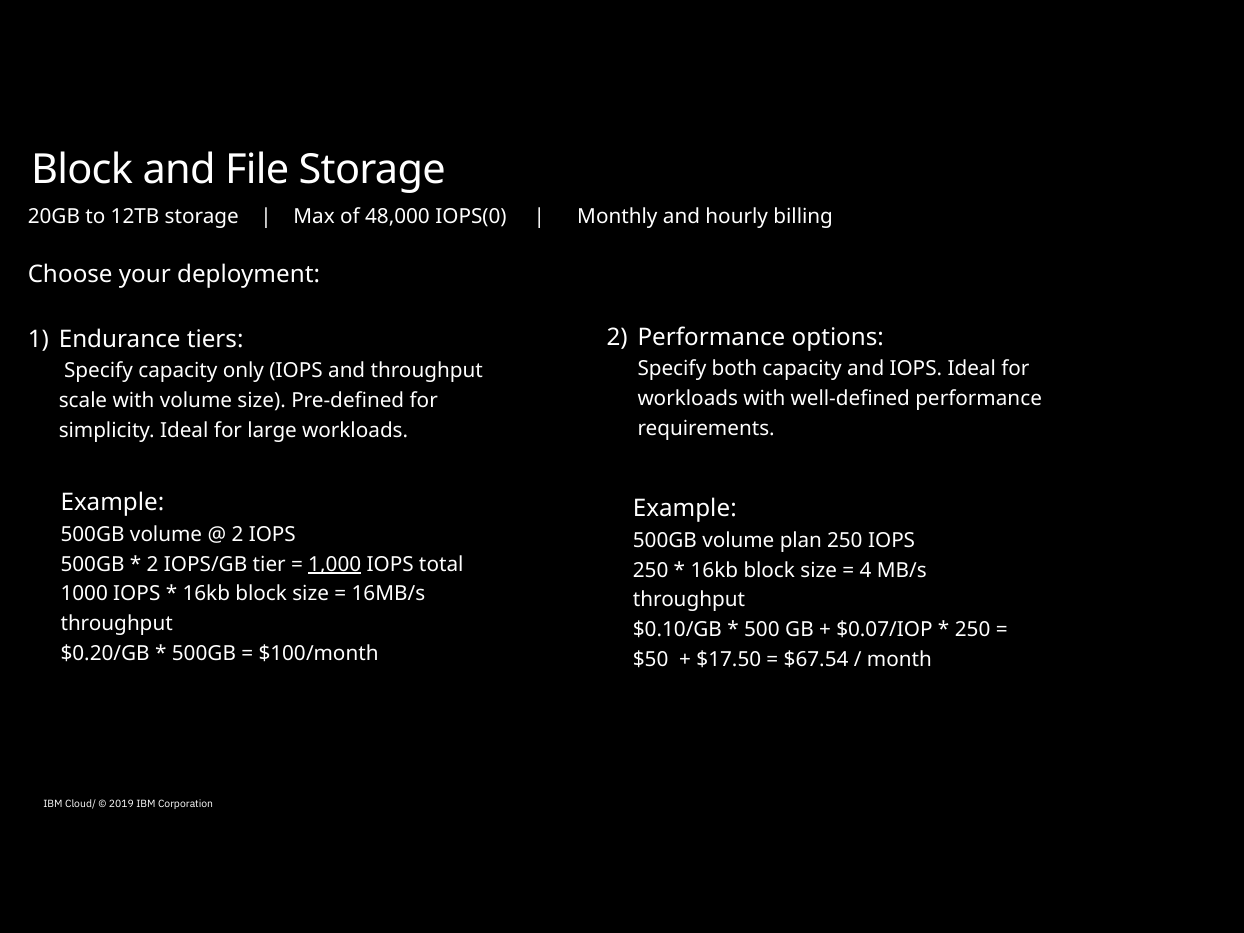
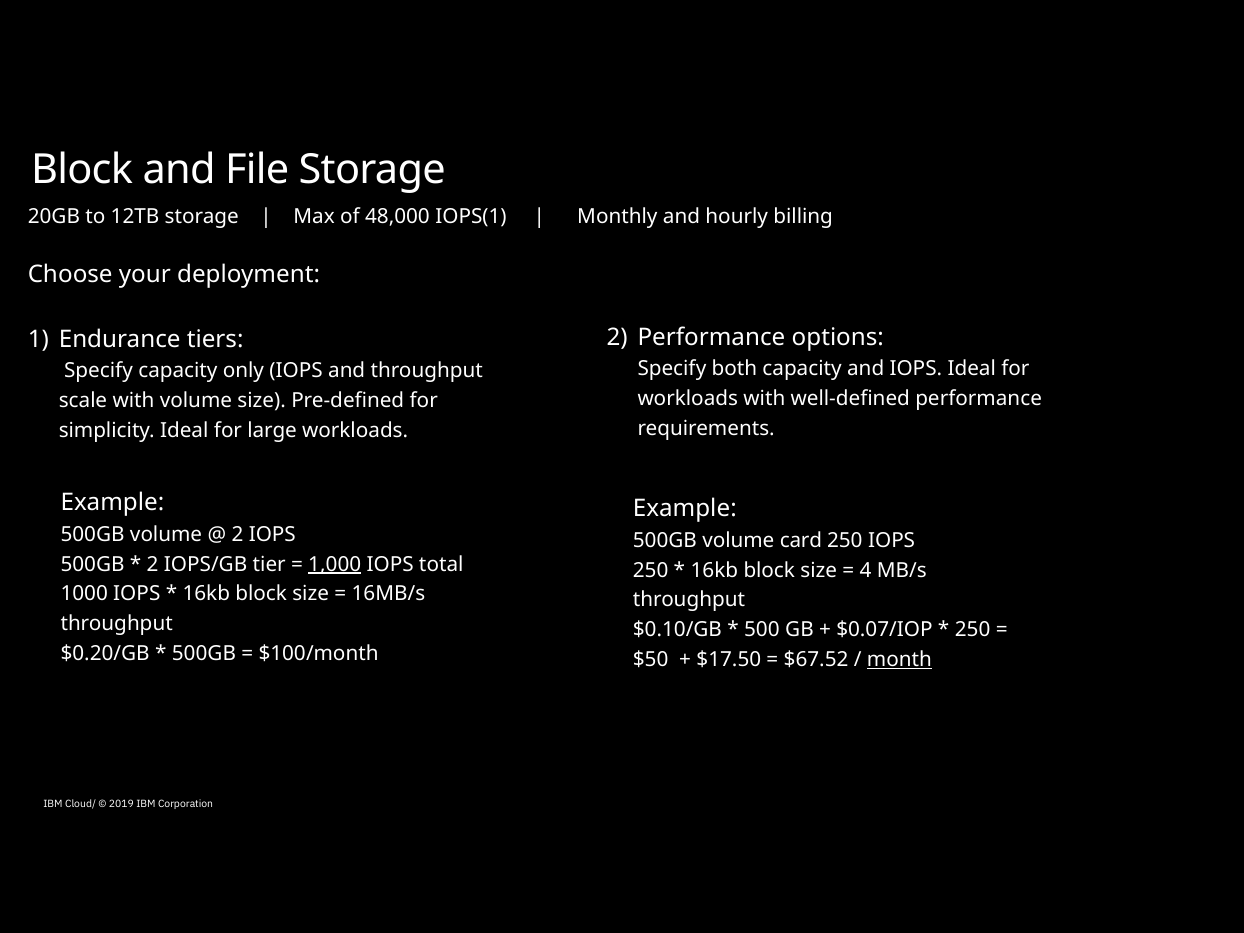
IOPS(0: IOPS(0 -> IOPS(1 (471, 217)
plan: plan -> card (801, 540)
$67.54: $67.54 -> $67.52 (816, 660)
month underline: none -> present (899, 660)
